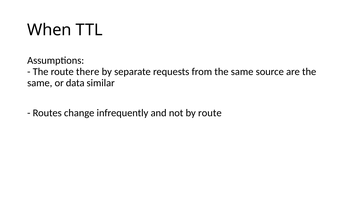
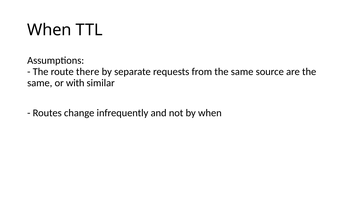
data: data -> with (75, 83)
by route: route -> when (210, 113)
